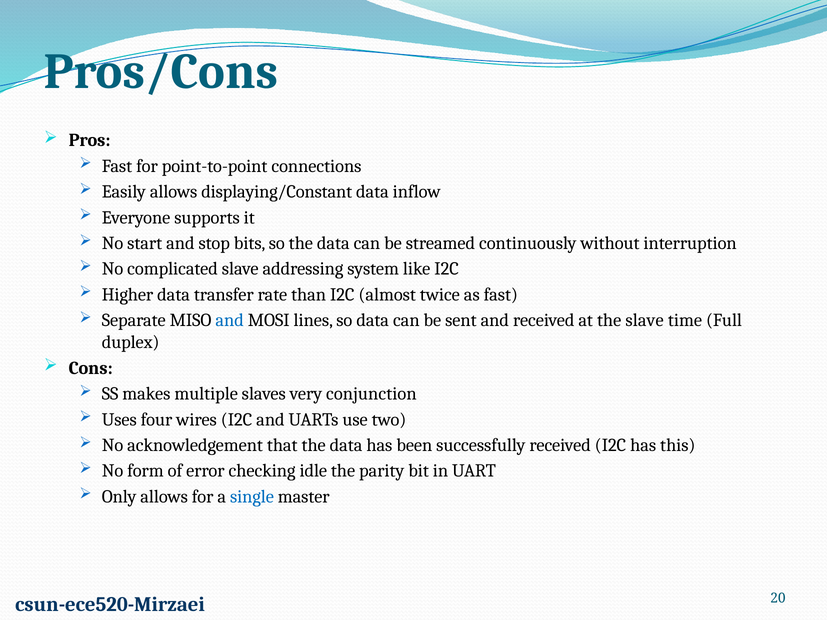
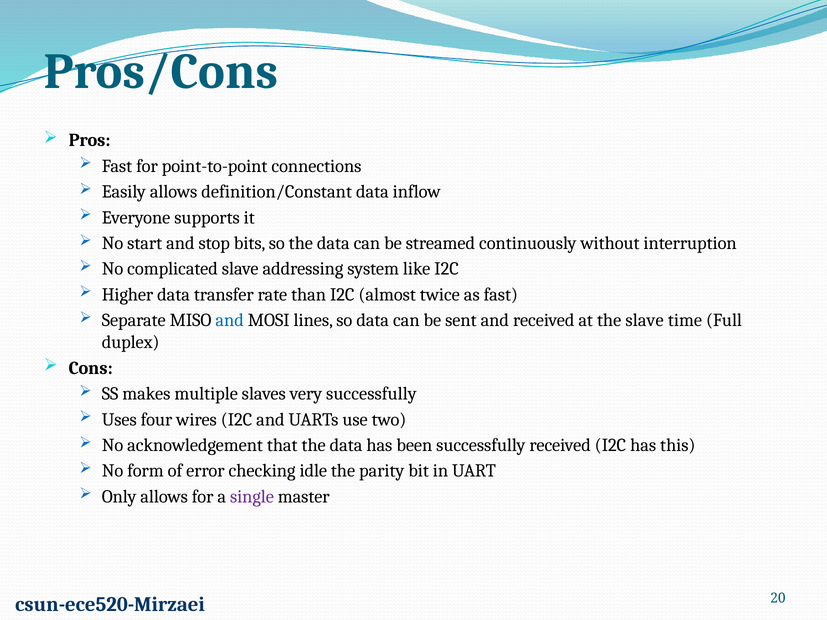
displaying/Constant: displaying/Constant -> definition/Constant (277, 192)
very conjunction: conjunction -> successfully (371, 394)
single colour: blue -> purple (252, 497)
